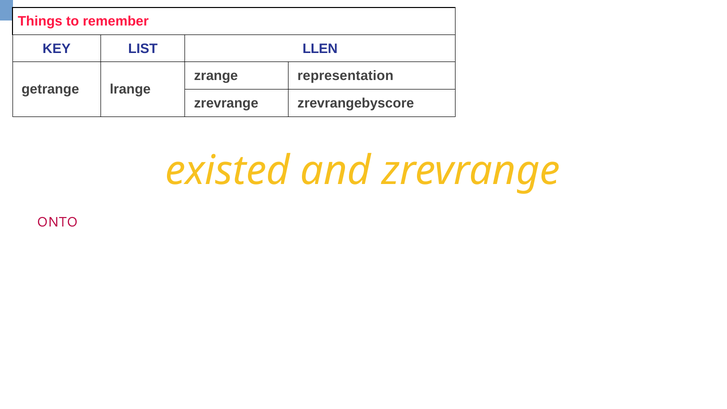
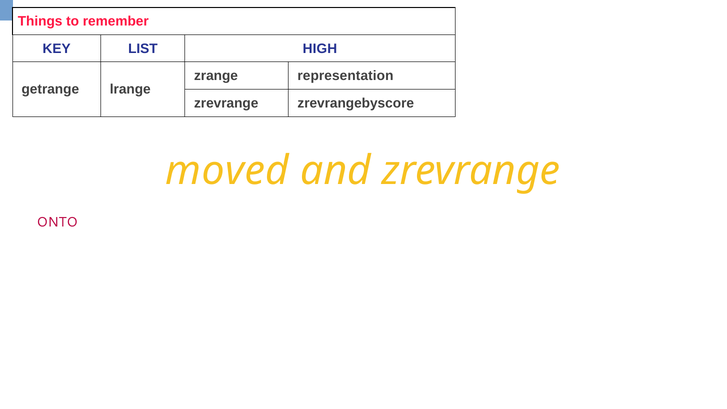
LLEN: LLEN -> HIGH (320, 49)
existed: existed -> moved (227, 171)
